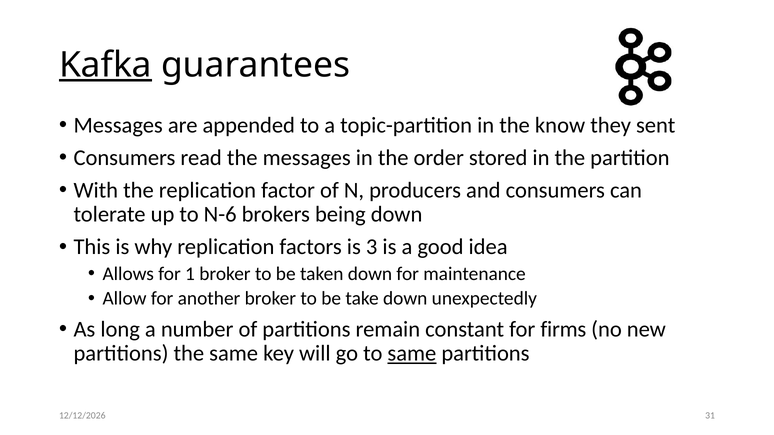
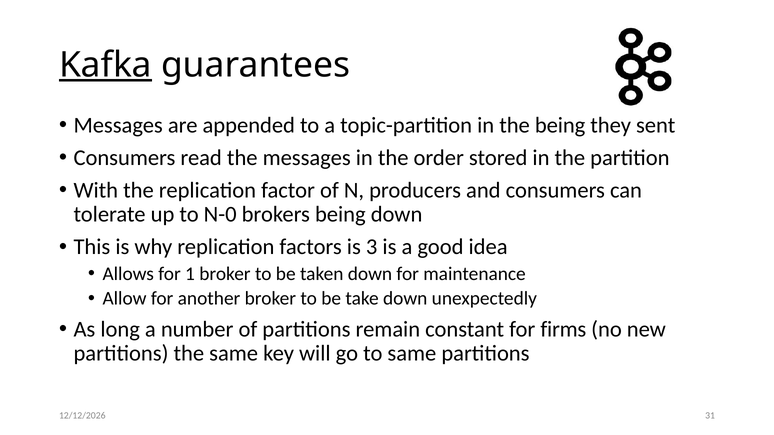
the know: know -> being (560, 125)
N-6: N-6 -> N-0 (220, 215)
same underline: present -> none (412, 354)
